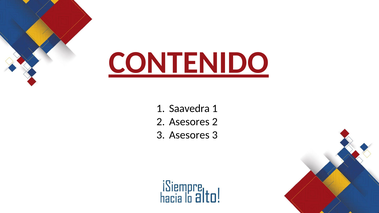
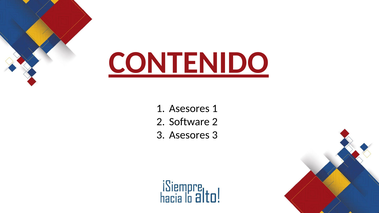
1 Saavedra: Saavedra -> Asesores (189, 109)
2 Asesores: Asesores -> Software (189, 122)
